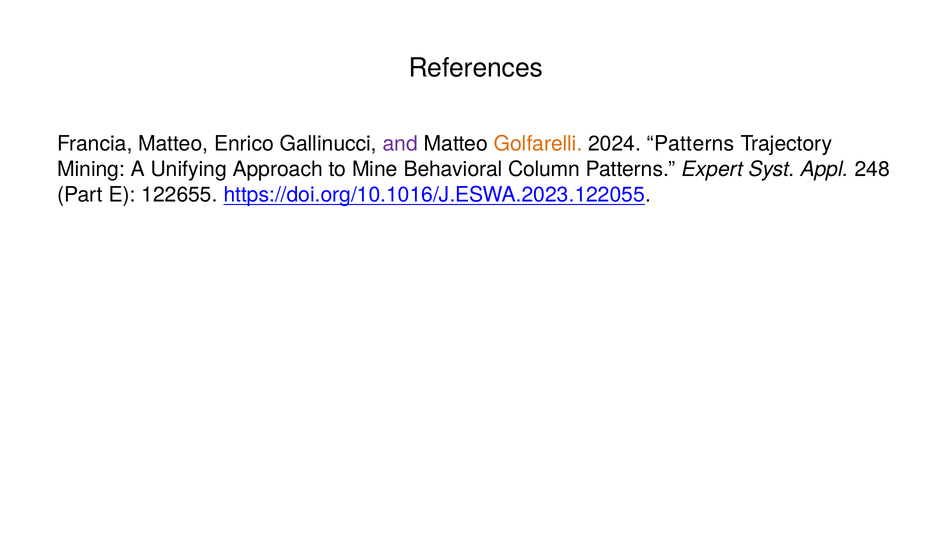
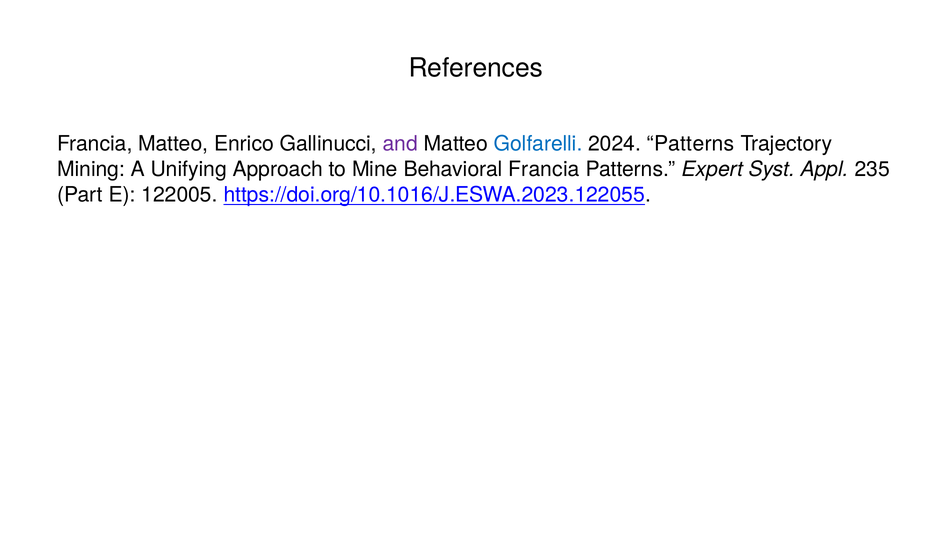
Golfarelli colour: orange -> blue (538, 144)
Behavioral Column: Column -> Francia (544, 169)
248: 248 -> 235 (872, 169)
122655: 122655 -> 122005 (179, 195)
